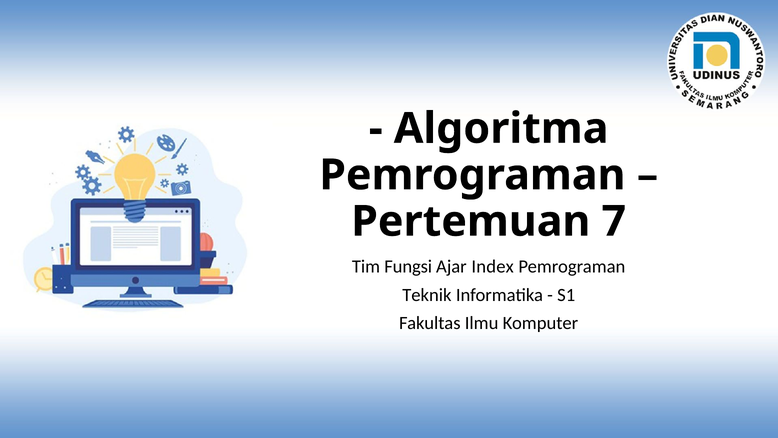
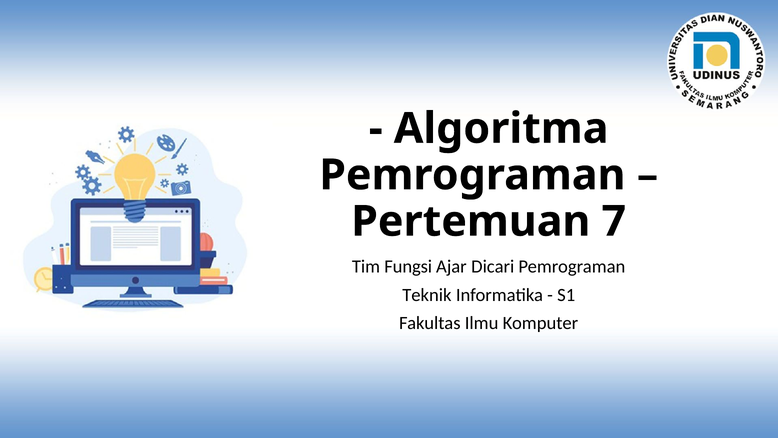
Index: Index -> Dicari (493, 267)
